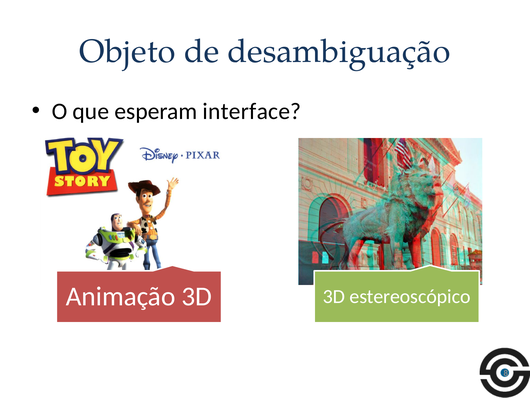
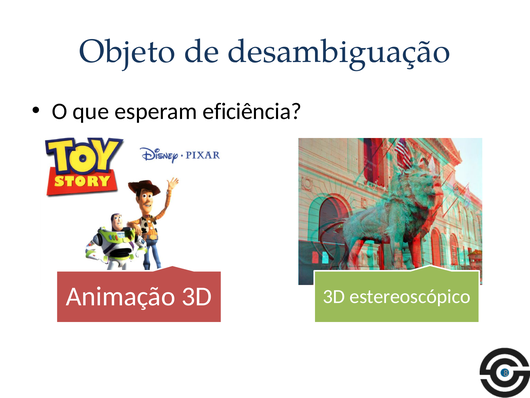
interface: interface -> eficiência (252, 111)
